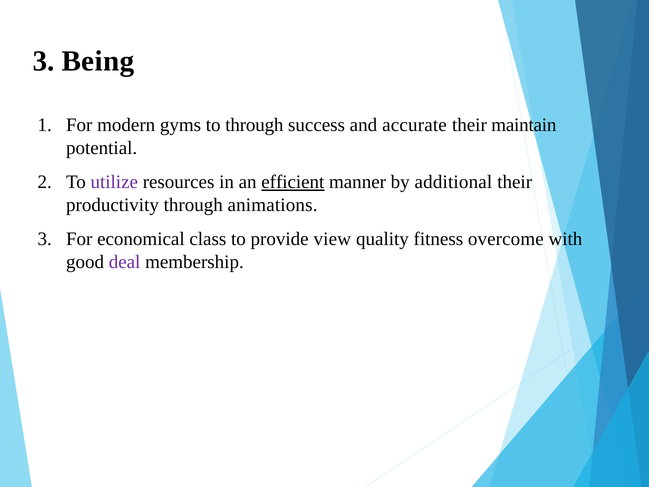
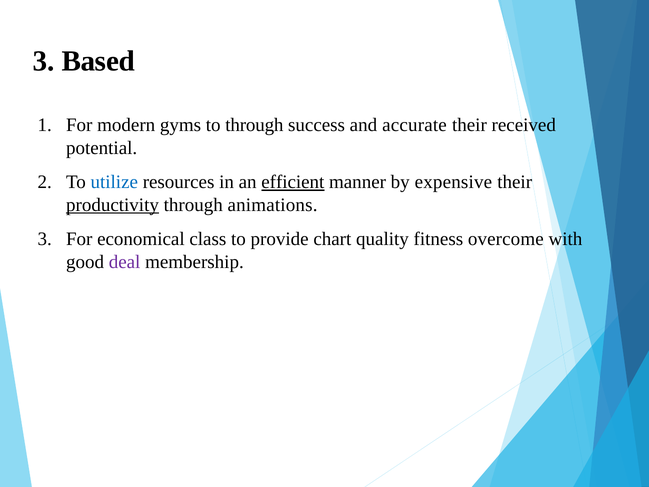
Being: Being -> Based (98, 61)
maintain: maintain -> received (524, 125)
utilize colour: purple -> blue (114, 182)
additional: additional -> expensive (453, 182)
productivity underline: none -> present (112, 205)
view: view -> chart (332, 239)
